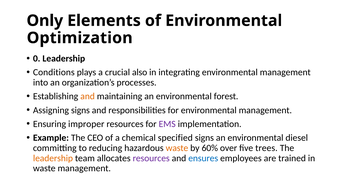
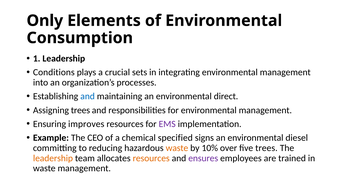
Optimization: Optimization -> Consumption (80, 38)
0: 0 -> 1 (37, 58)
also: also -> sets (140, 72)
and colour: orange -> blue (88, 96)
forest: forest -> direct (226, 96)
Assigning signs: signs -> trees (80, 110)
improper: improper -> improves (86, 124)
60%: 60% -> 10% (210, 148)
resources colour: purple -> orange (151, 158)
ensures colour: blue -> purple (203, 158)
